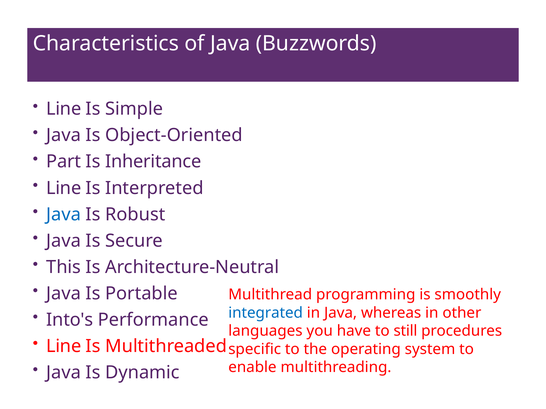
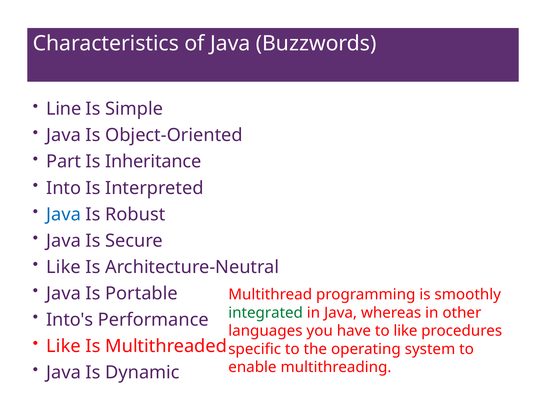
Line: Line -> Into (64, 188)
This: This -> Like (64, 267)
integrated colour: blue -> green (266, 313)
to still: still -> like (405, 331)
Line: Line -> Like (64, 347)
